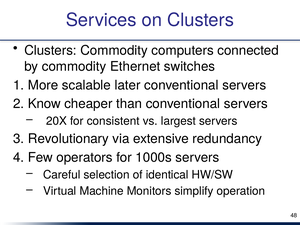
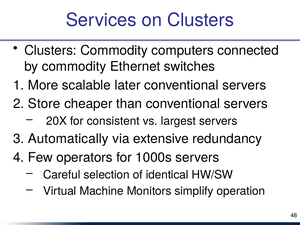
Know: Know -> Store (44, 104)
Revolutionary: Revolutionary -> Automatically (68, 139)
